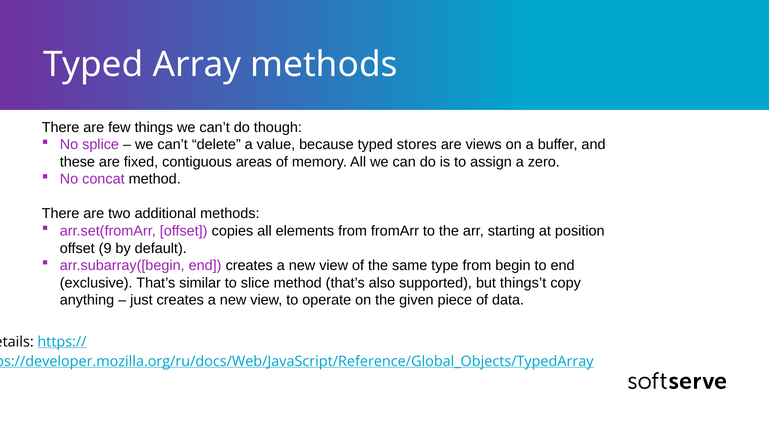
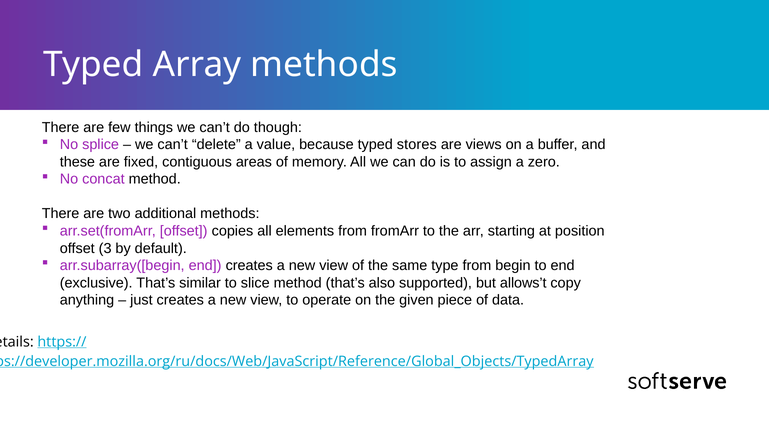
9: 9 -> 3 (105, 249)
things’t: things’t -> allows’t (523, 283)
